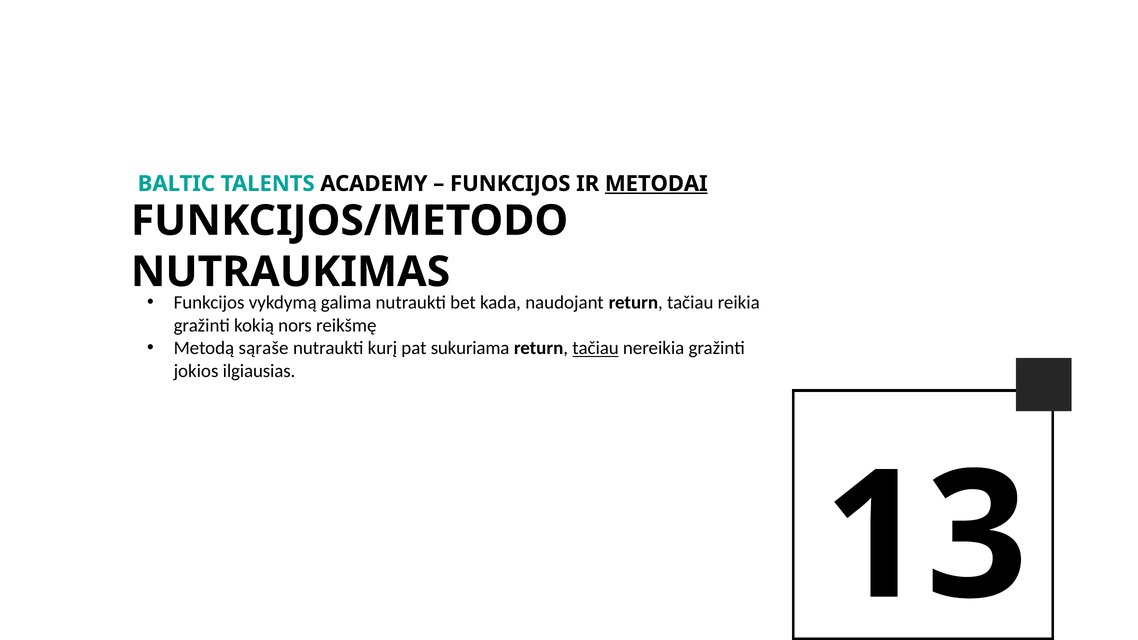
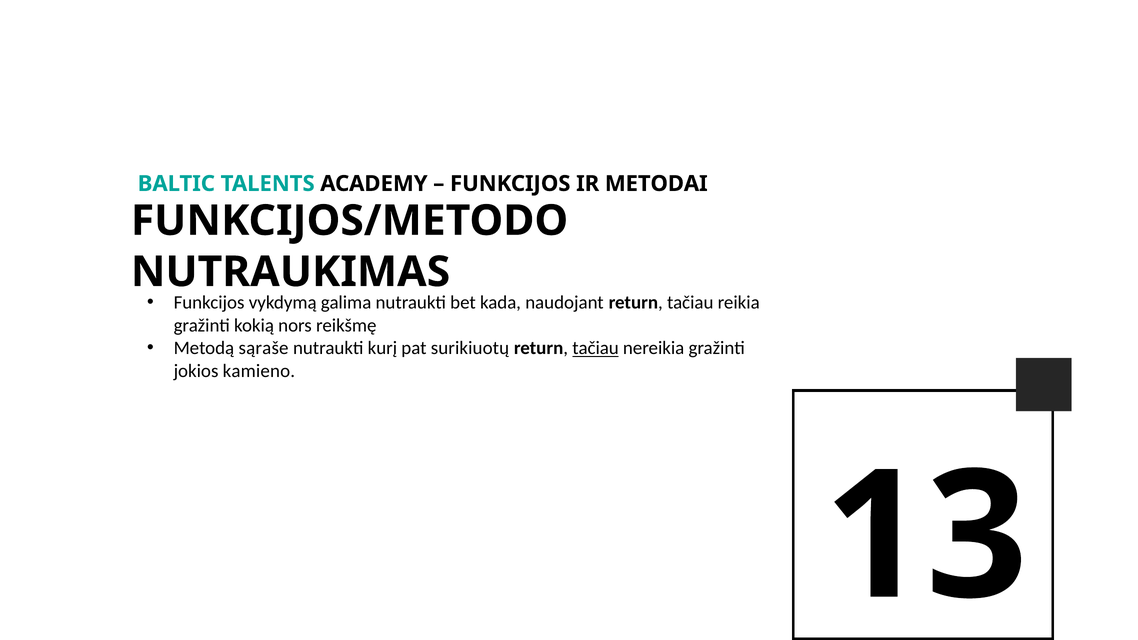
METODAI underline: present -> none (656, 184)
sukuriama: sukuriama -> surikiuotų (470, 348)
ilgiausias: ilgiausias -> kamieno (259, 371)
